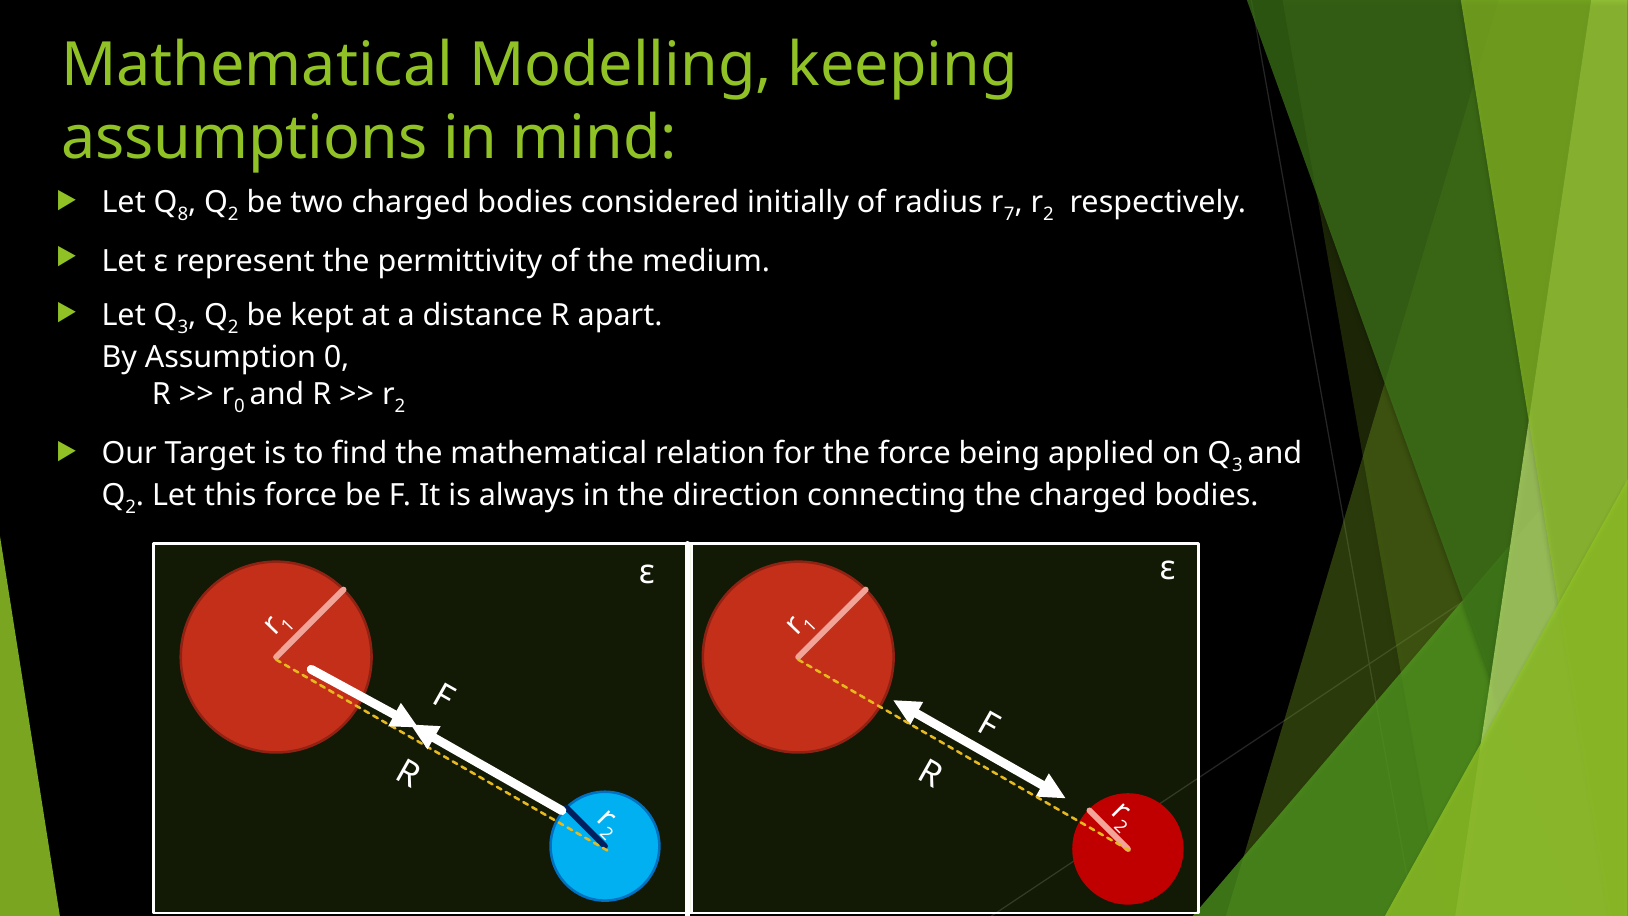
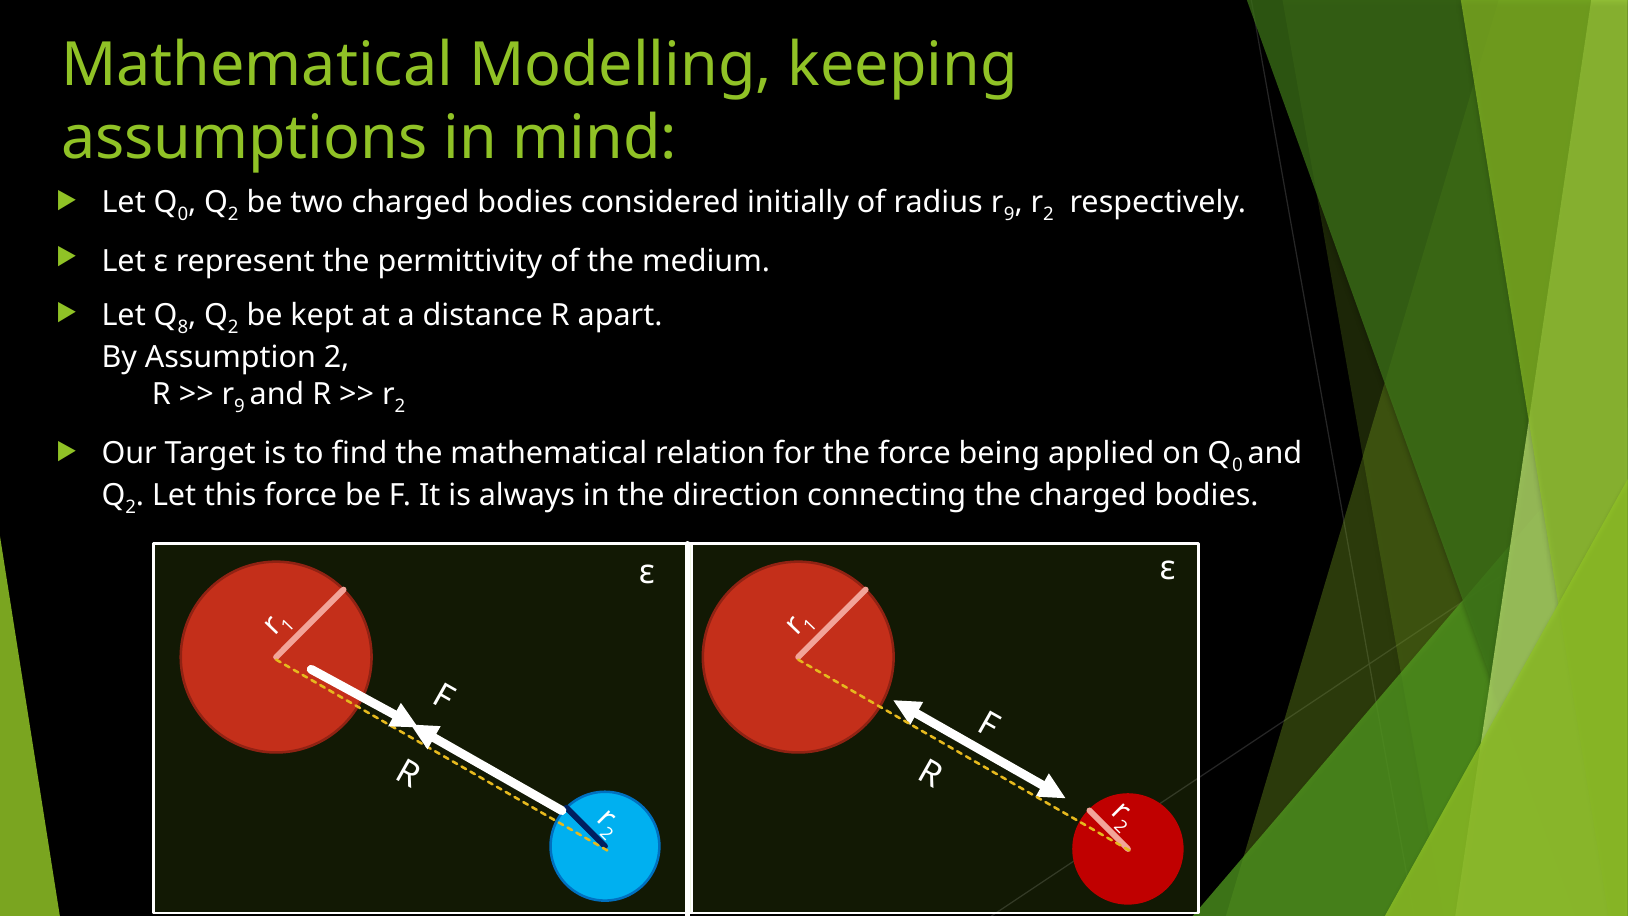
8: 8 -> 0 (183, 214)
radius r 7: 7 -> 9 (1009, 214)
3: 3 -> 8 (183, 327)
Assumption 0: 0 -> 2 (337, 358)
0: 0 -> 9 (239, 406)
3: 3 -> 0 (1237, 465)
